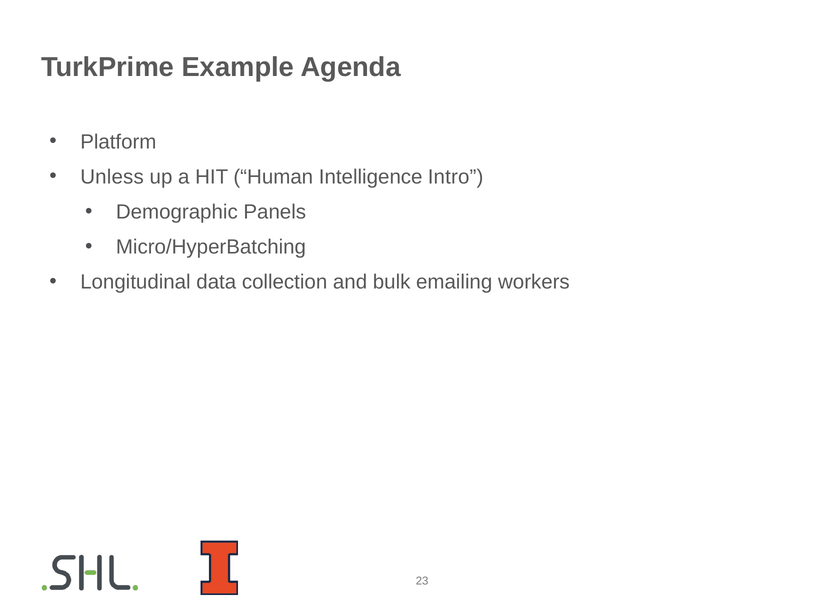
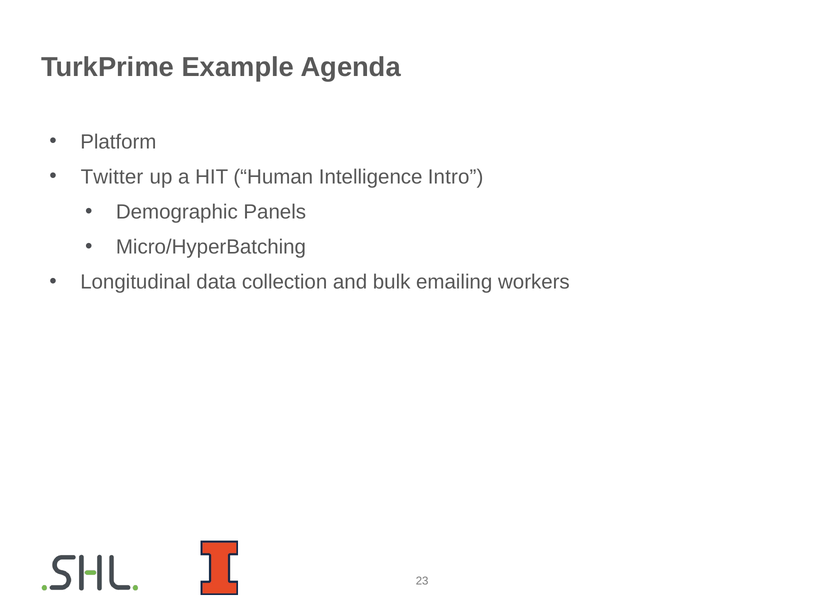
Unless: Unless -> Twitter (112, 177)
